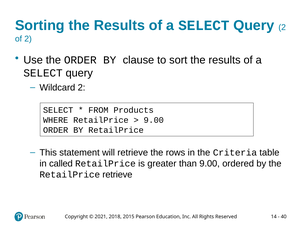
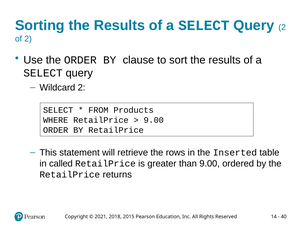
Criteria: Criteria -> Inserted (235, 152)
RetailPrice retrieve: retrieve -> returns (117, 174)
